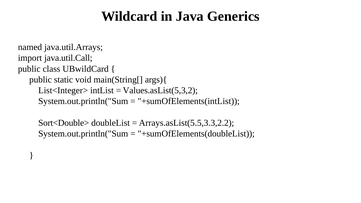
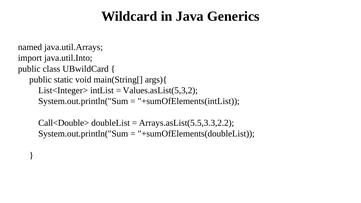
java.util.Call: java.util.Call -> java.util.Into (68, 58)
Sort<Double>: Sort<Double> -> Call<Double> (64, 123)
